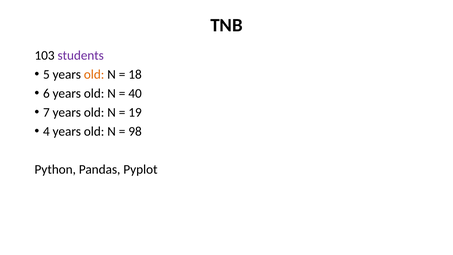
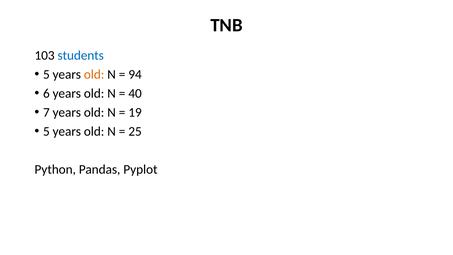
students colour: purple -> blue (81, 55)
18: 18 -> 94 (135, 74)
4: 4 -> 5 (46, 131)
98: 98 -> 25 (135, 131)
